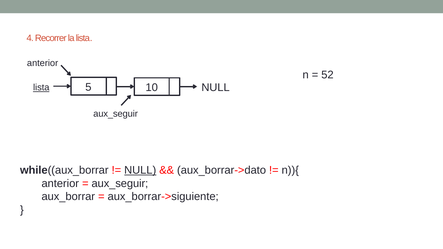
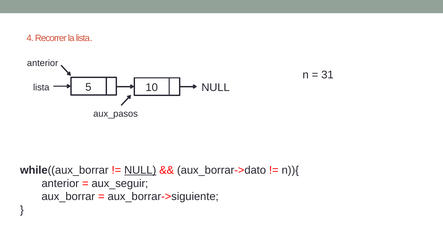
52: 52 -> 31 (327, 75)
lista underline: present -> none (41, 88)
aux_seguir: aux_seguir -> aux_pasos (116, 114)
